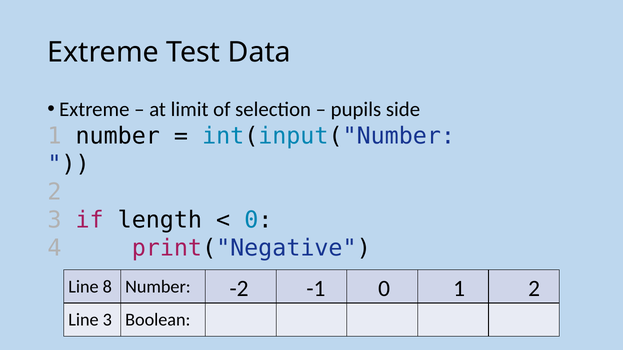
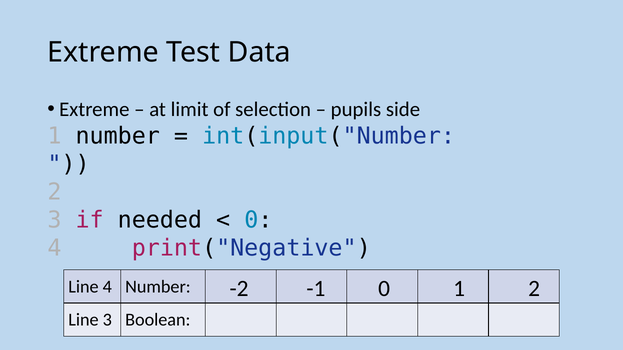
length: length -> needed (160, 220)
Line 8: 8 -> 4 (107, 287)
